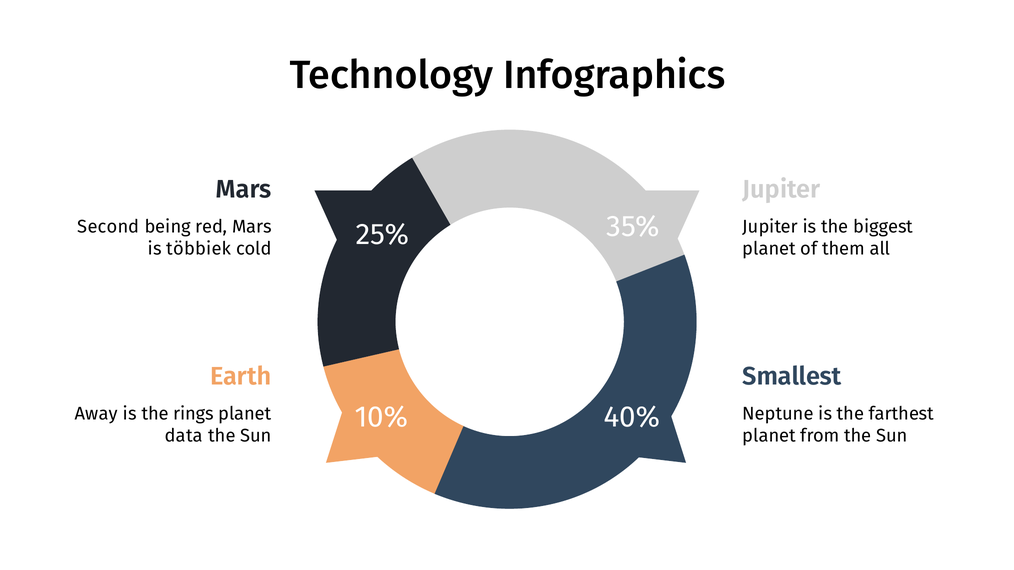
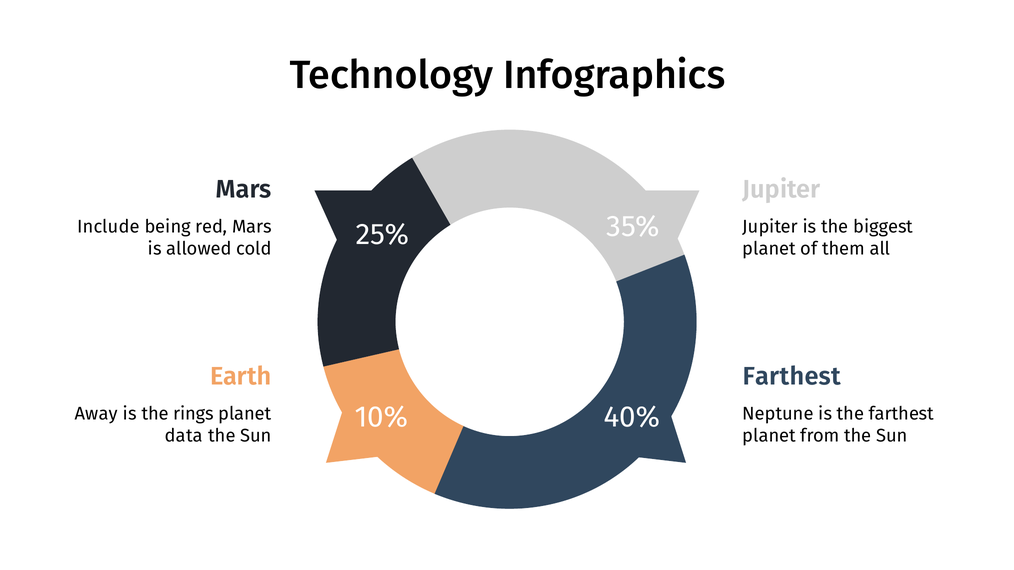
Second: Second -> Include (108, 227)
többiek: többiek -> allowed (199, 249)
Smallest: Smallest -> Farthest (792, 377)
